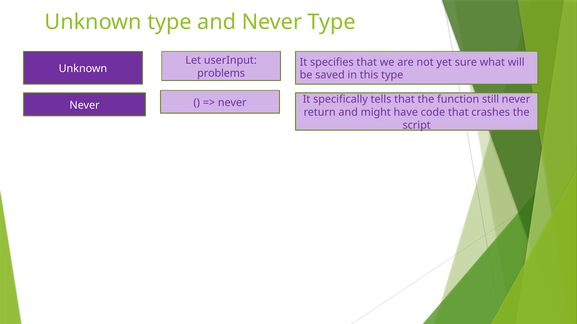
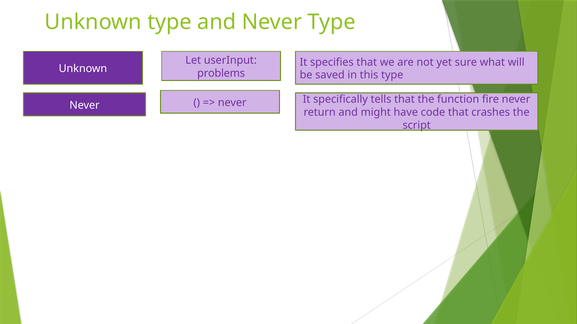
still: still -> fire (491, 99)
